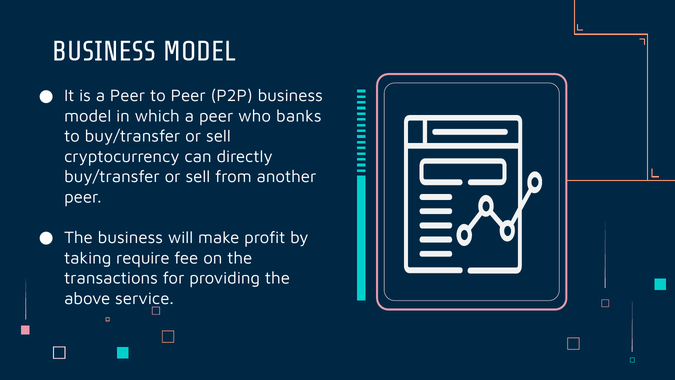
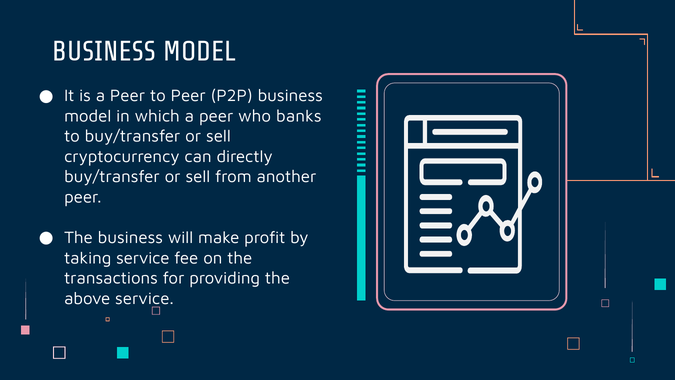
taking require: require -> service (143, 258)
